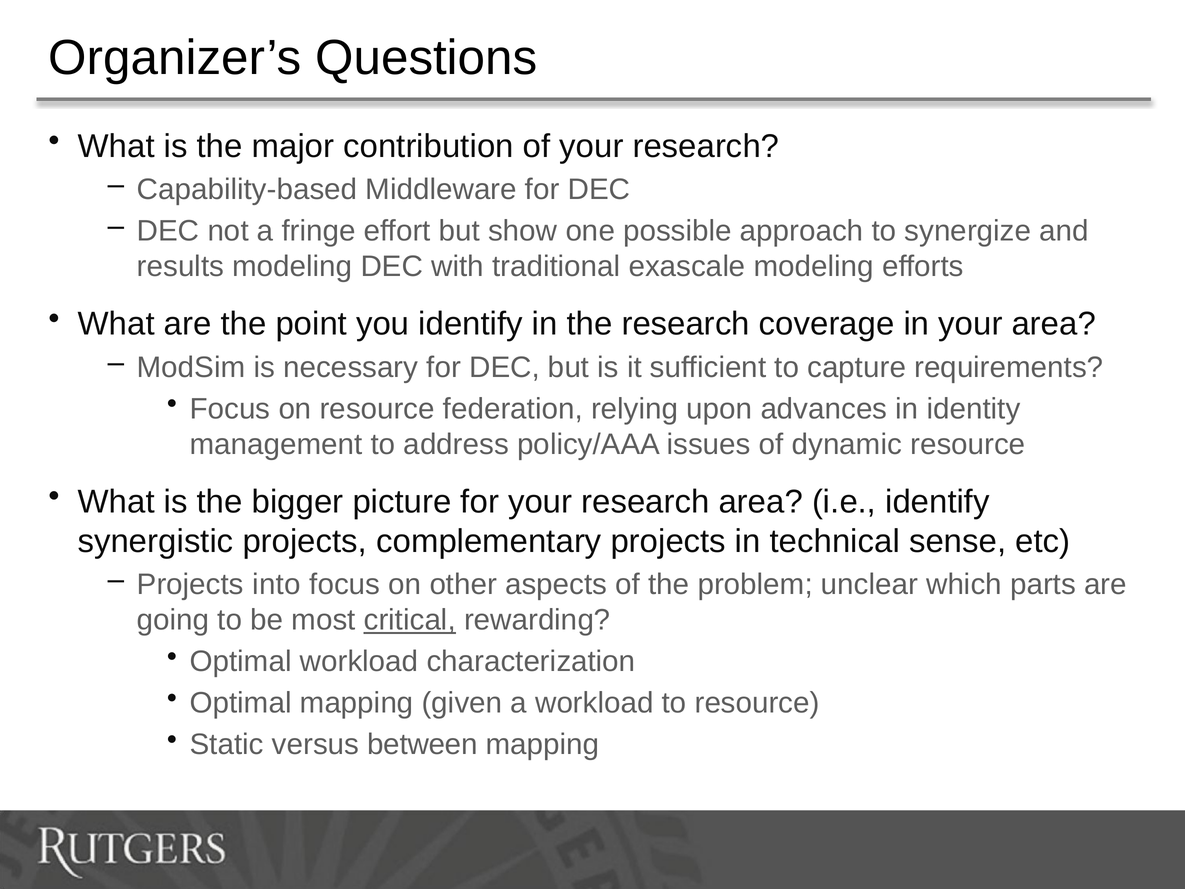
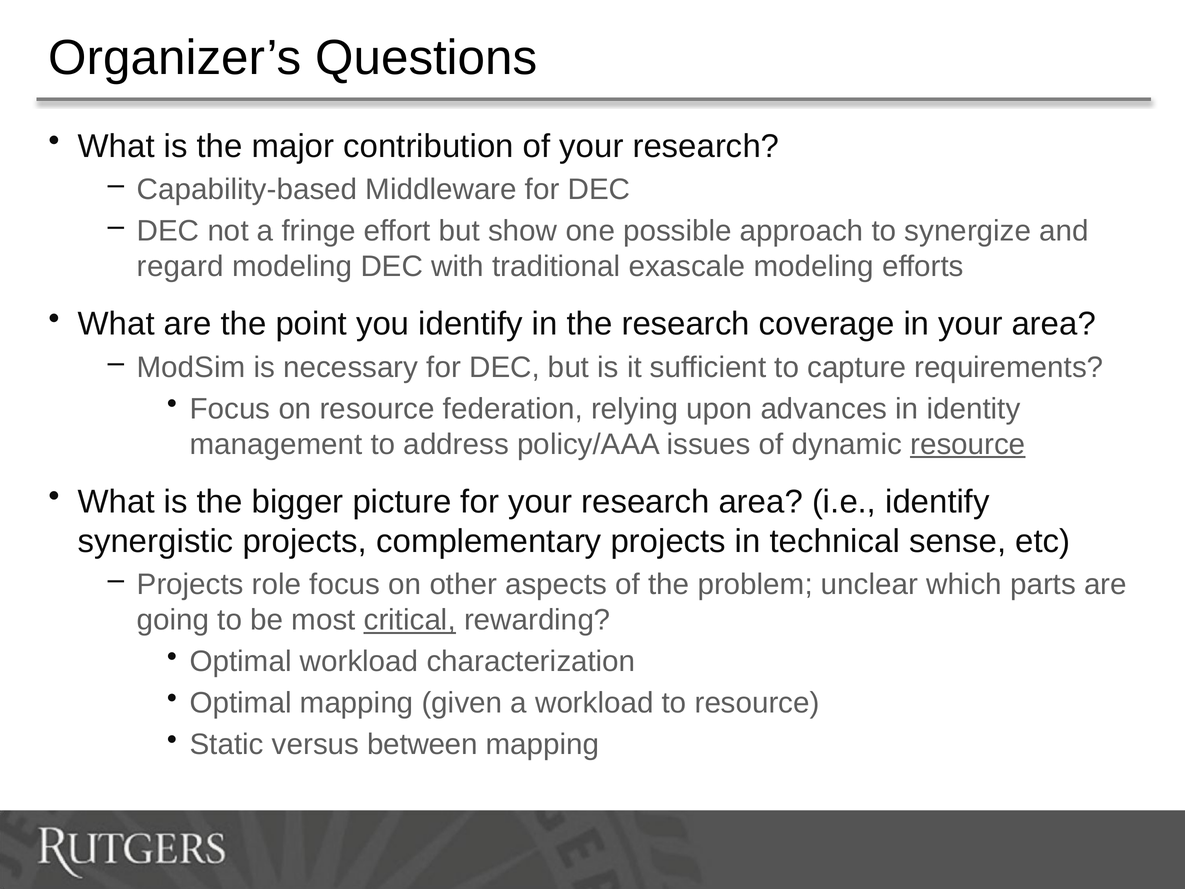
results: results -> regard (180, 266)
resource underline: none -> present (968, 444)
into: into -> role (277, 584)
